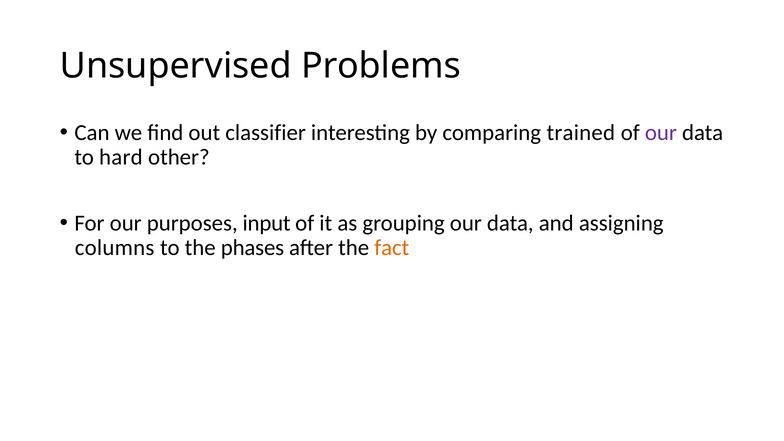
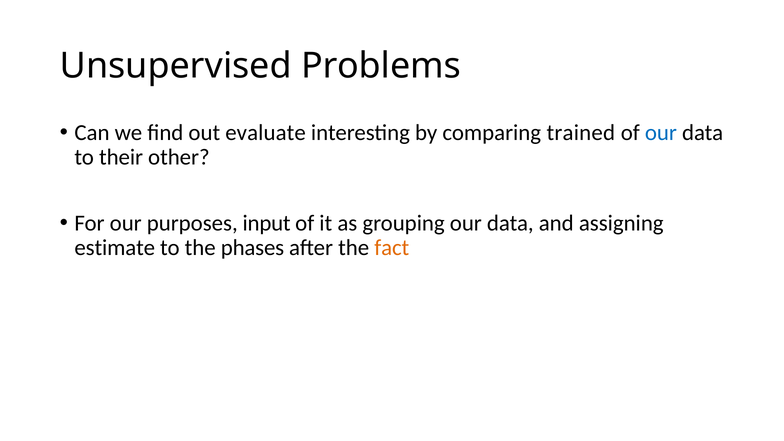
classifier: classifier -> evaluate (266, 133)
our colour: purple -> blue (661, 133)
hard: hard -> their (121, 157)
columns: columns -> estimate (115, 248)
